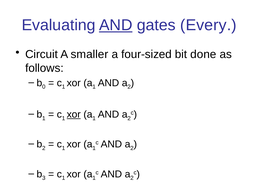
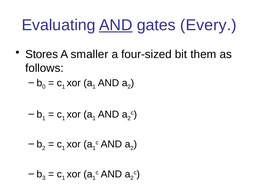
Circuit: Circuit -> Stores (42, 54)
done: done -> them (203, 54)
xor underline: present -> none (74, 115)
